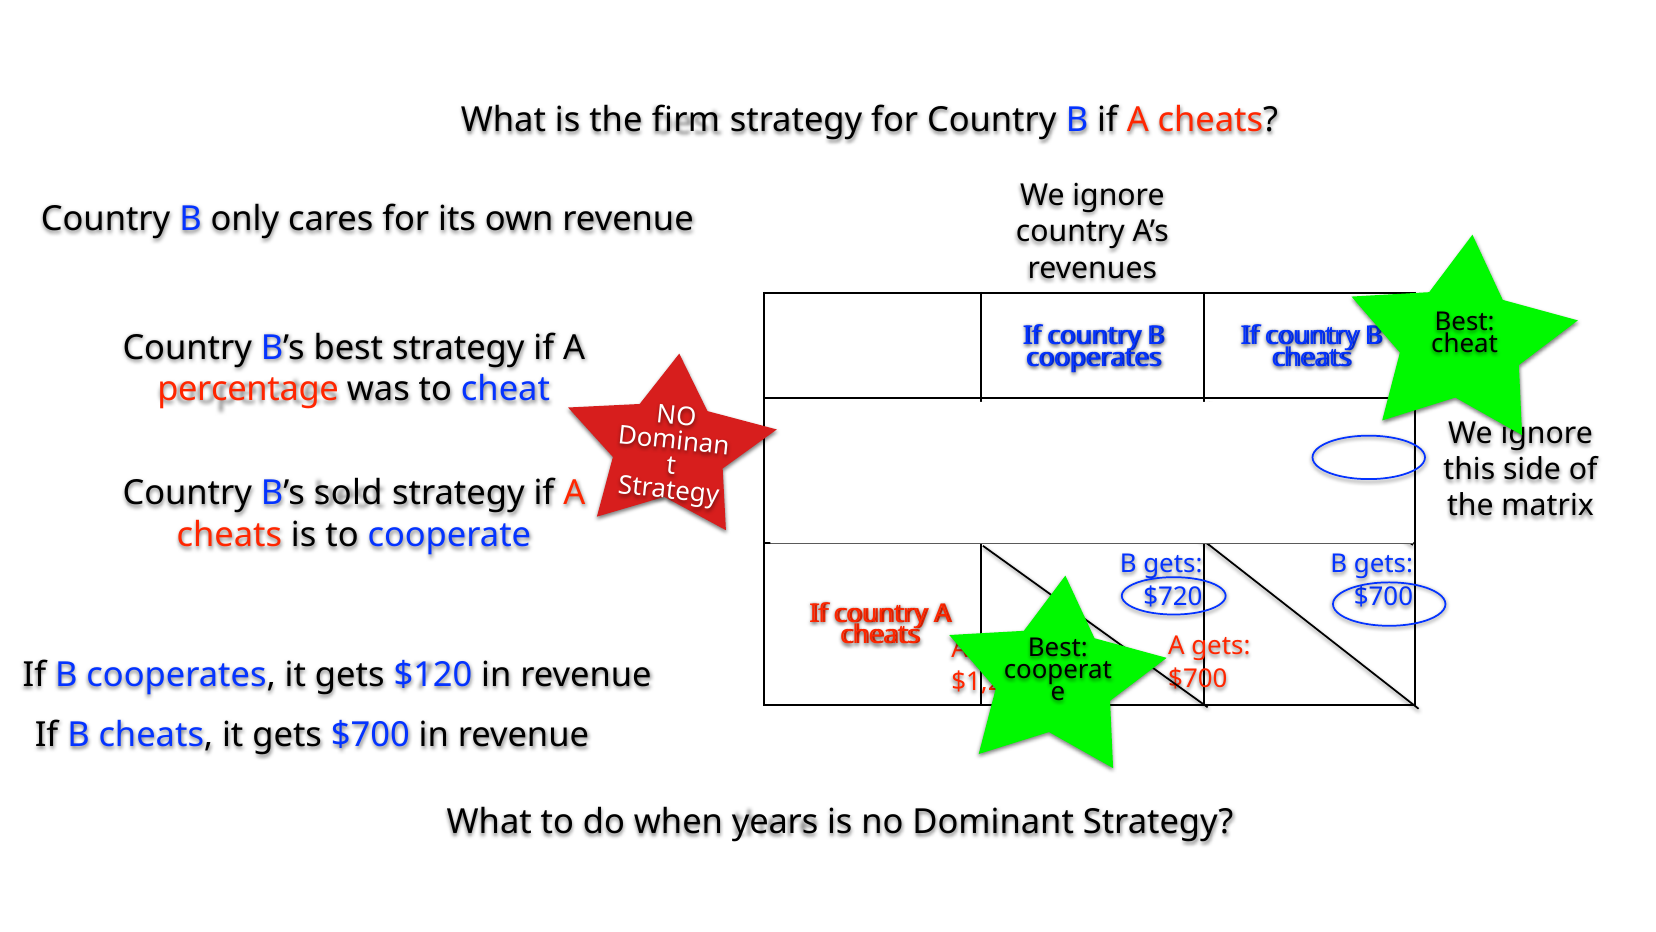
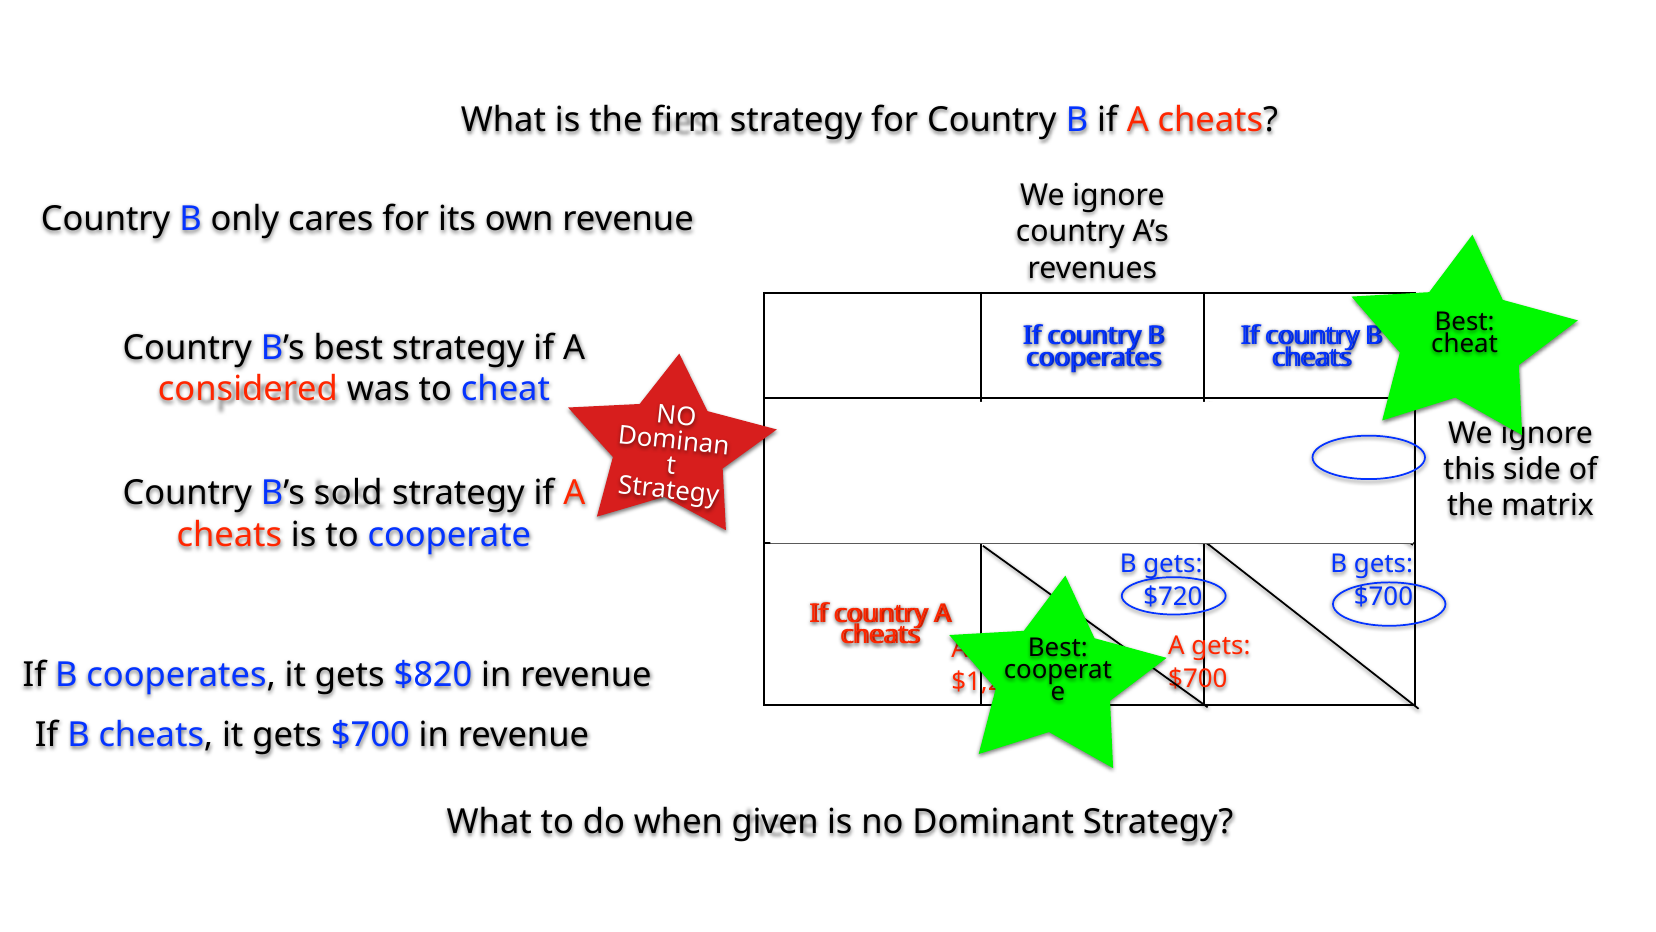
percentage: percentage -> considered (248, 389)
$120: $120 -> $820 (433, 675)
years: years -> given (775, 822)
